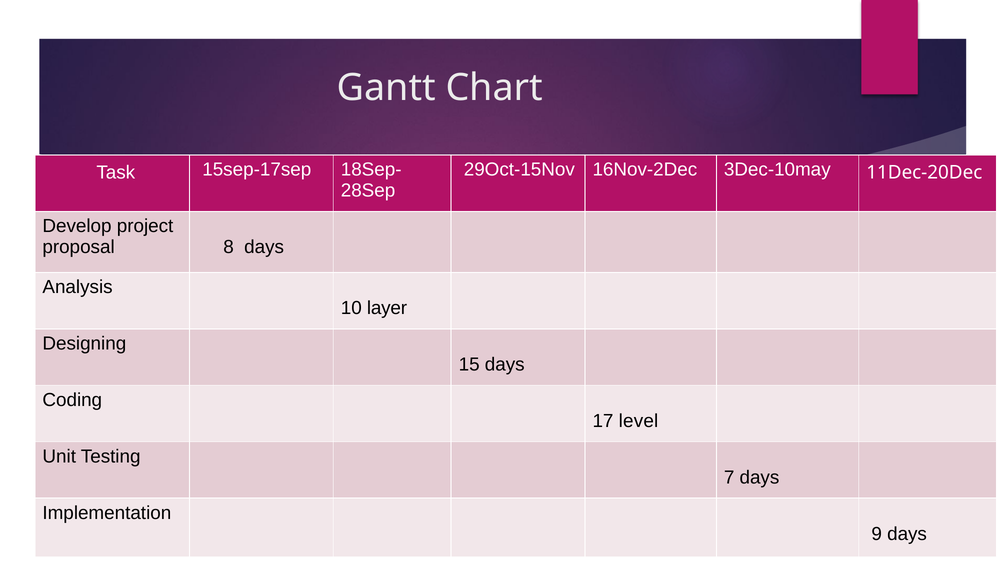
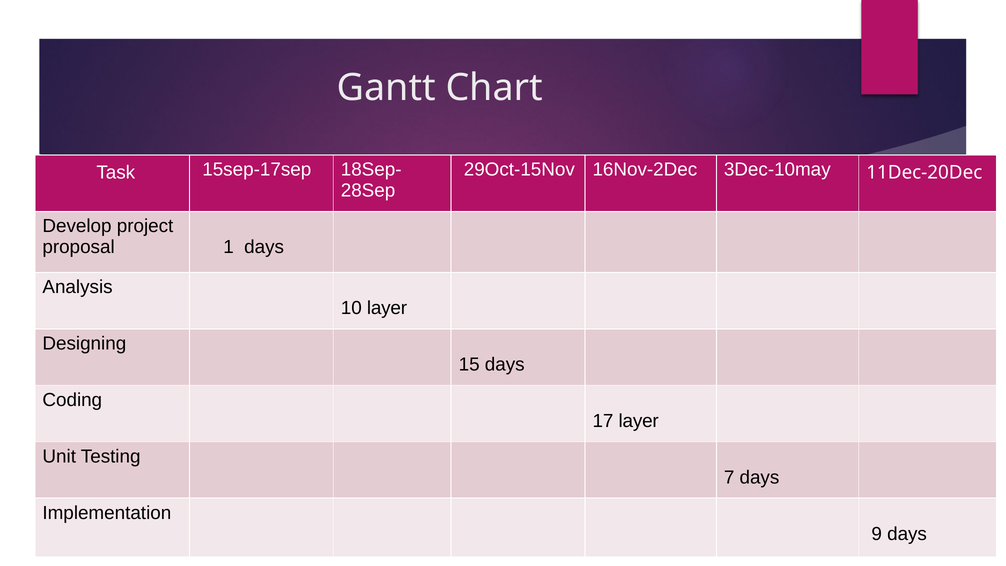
8: 8 -> 1 (229, 247)
17 level: level -> layer (639, 421)
